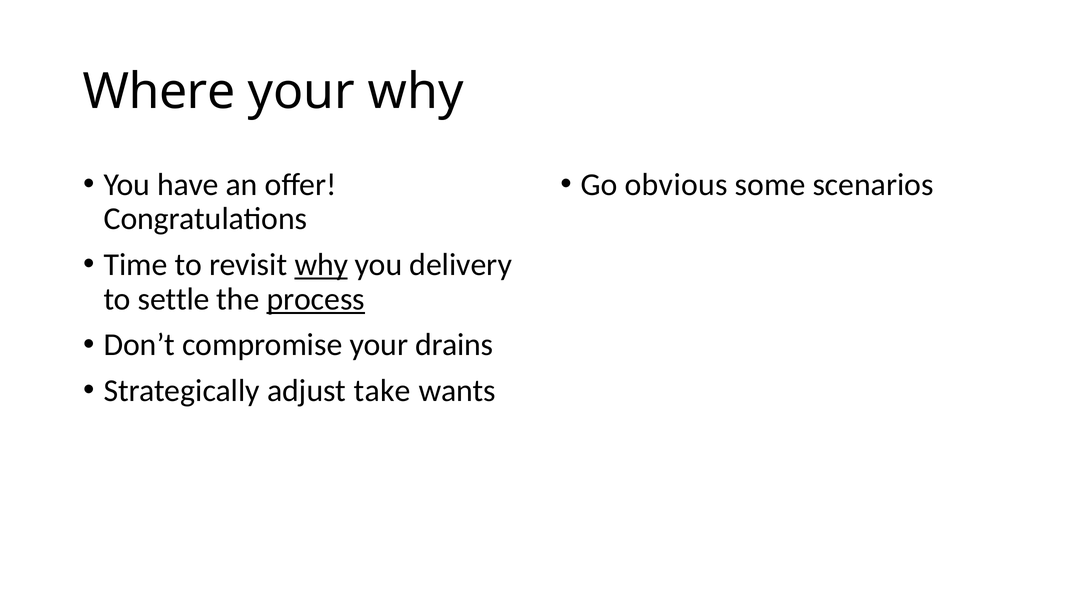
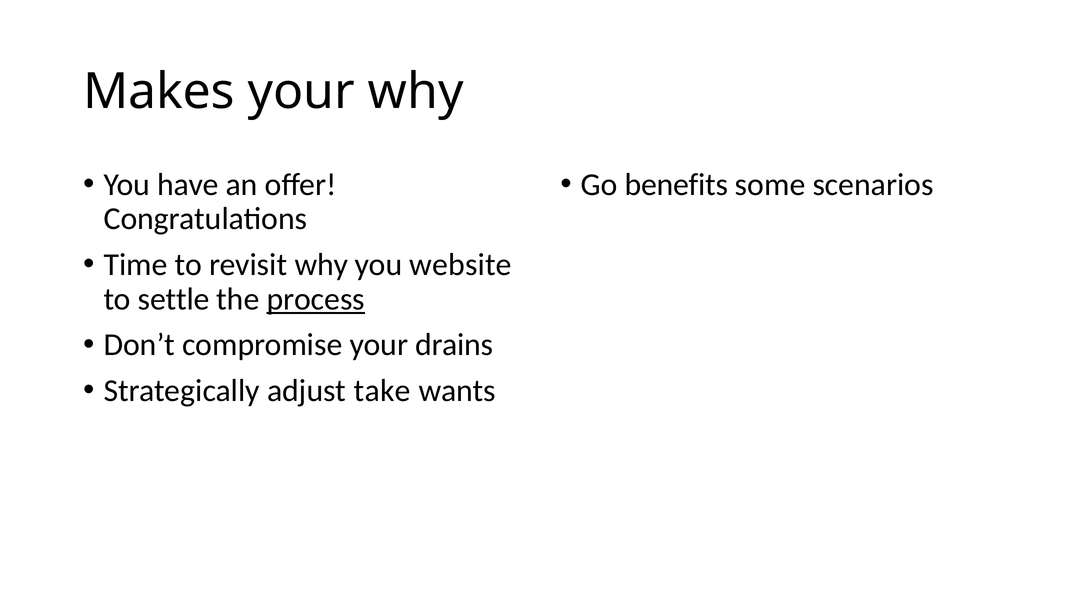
Where: Where -> Makes (159, 92)
obvious: obvious -> benefits (676, 184)
why underline: present -> none (321, 265)
delivery: delivery -> website (461, 265)
